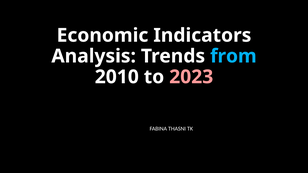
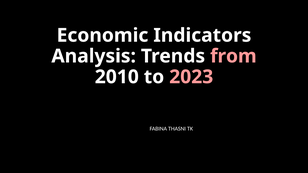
from colour: light blue -> pink (233, 56)
